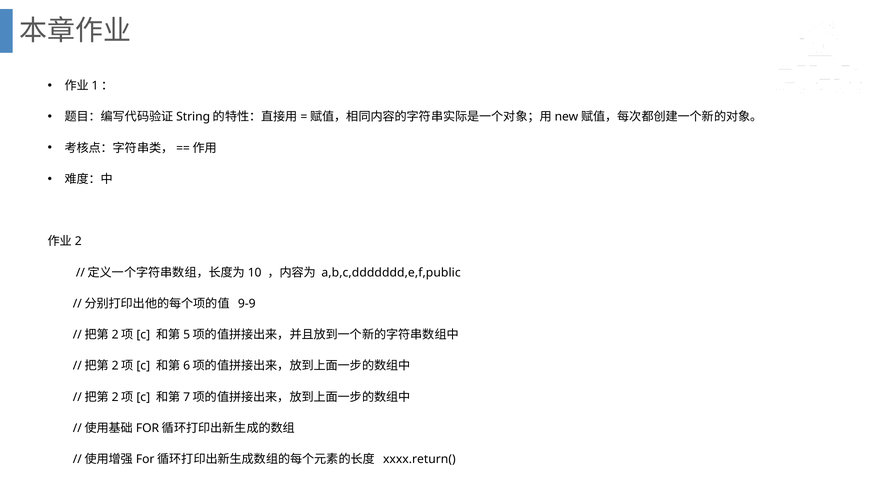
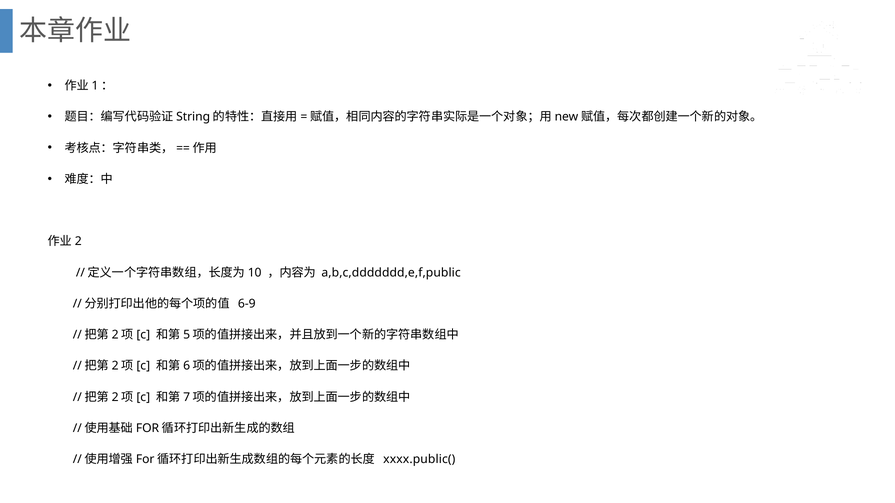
9-9: 9-9 -> 6-9 (247, 304)
xxxx.return(: xxxx.return( -> xxxx.public( (419, 460)
